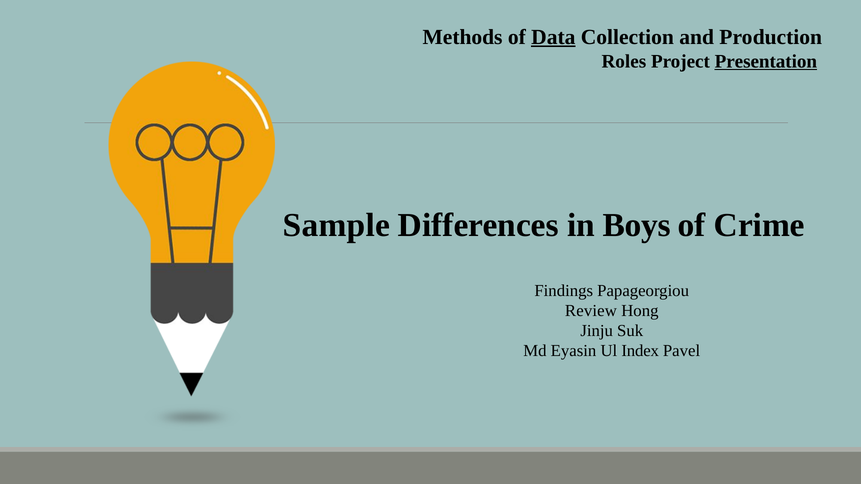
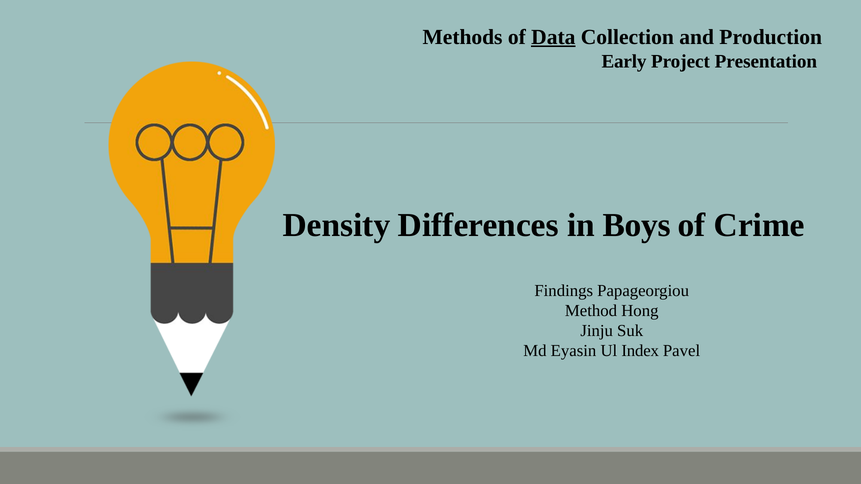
Roles: Roles -> Early (624, 61)
Presentation underline: present -> none (766, 61)
Sample: Sample -> Density (336, 225)
Review: Review -> Method (591, 311)
